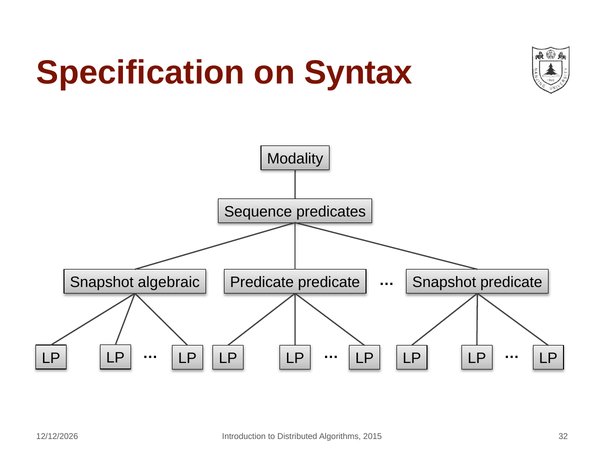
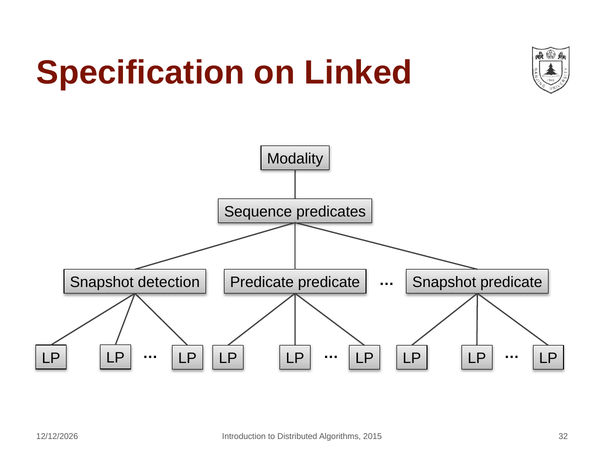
Syntax: Syntax -> Linked (358, 73)
algebraic: algebraic -> detection (169, 282)
